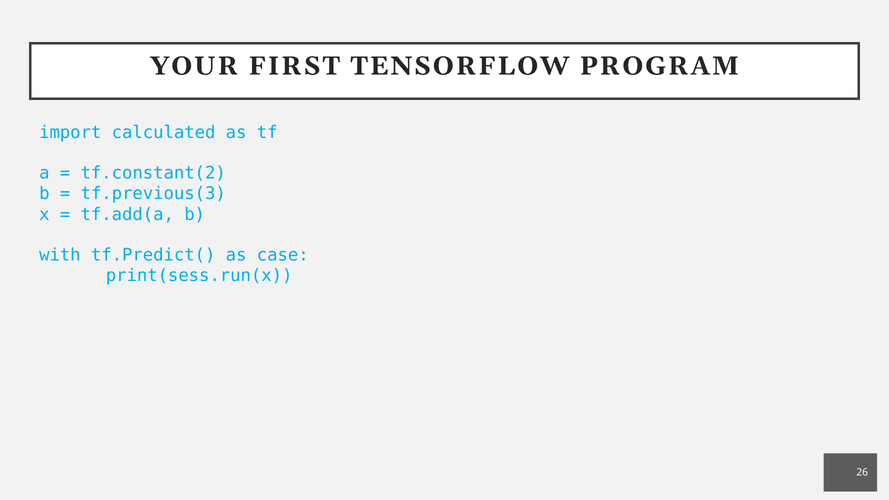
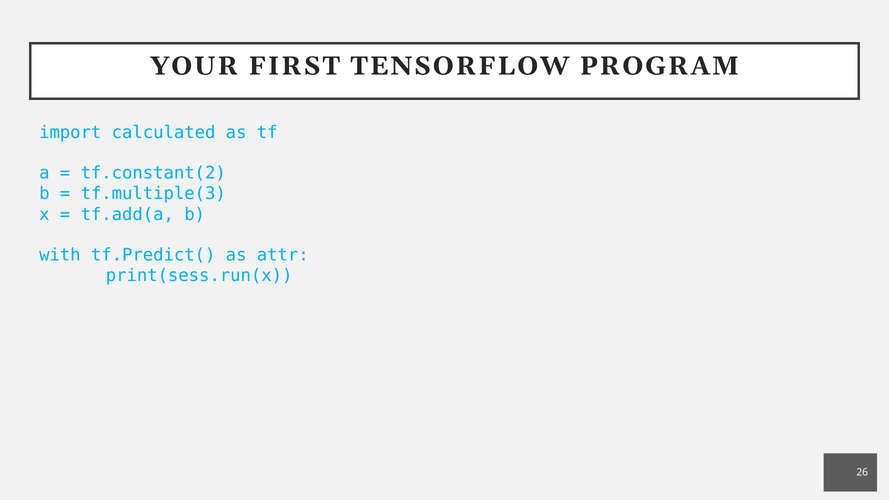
tf.previous(3: tf.previous(3 -> tf.multiple(3 (153, 194)
case: case -> attr (283, 255)
